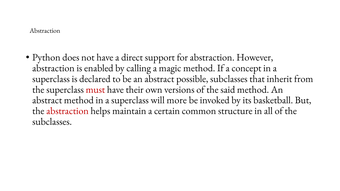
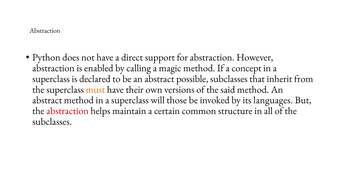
must colour: red -> orange (95, 90)
more: more -> those (177, 100)
basketball: basketball -> languages (273, 100)
